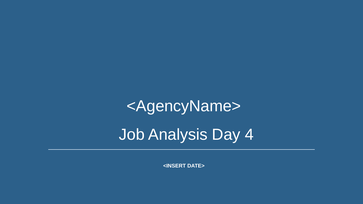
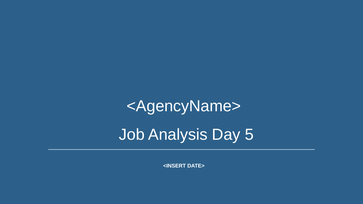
4: 4 -> 5 (249, 135)
